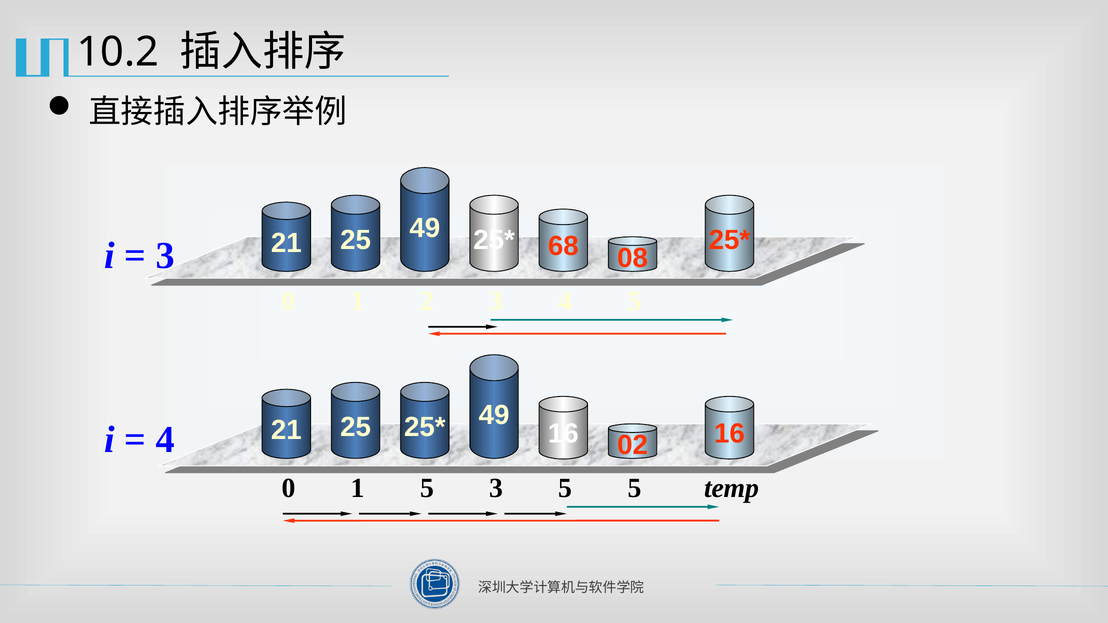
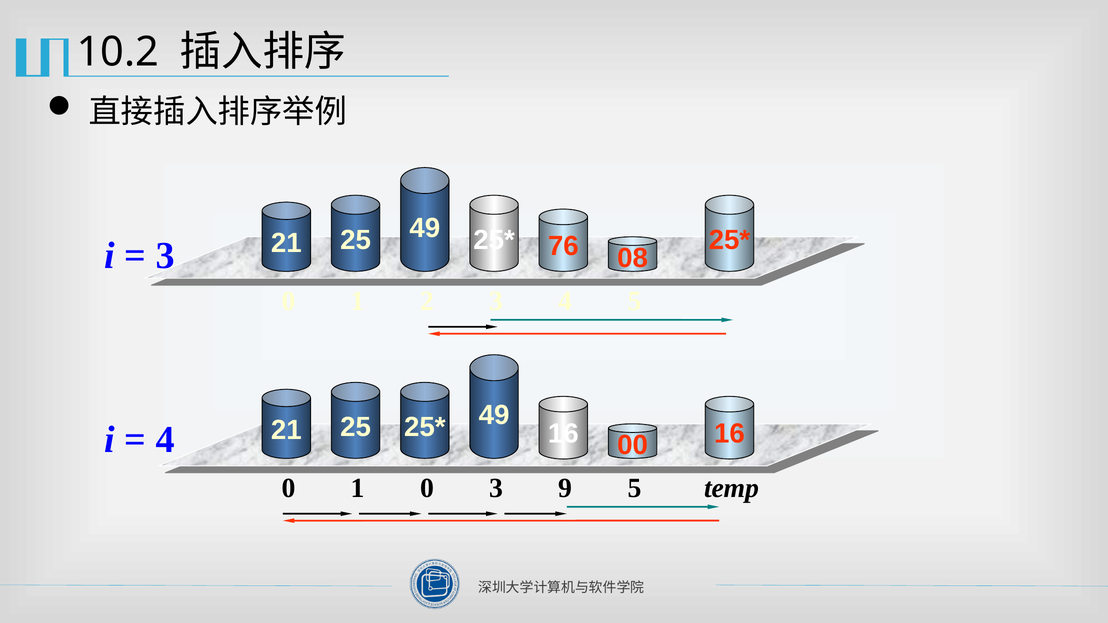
68: 68 -> 76 (563, 246)
02: 02 -> 00 (633, 445)
1 5: 5 -> 0 (427, 488)
3 5: 5 -> 9 (565, 488)
